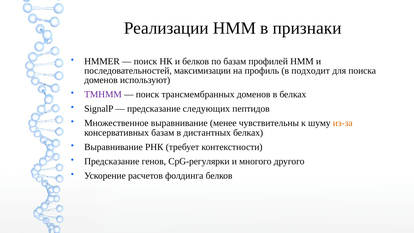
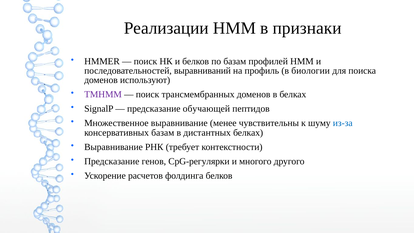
максимизации: максимизации -> выравниваний (202, 71)
подходит: подходит -> биологии (311, 71)
следующих: следующих -> обучающей (206, 109)
из-за colour: orange -> blue (343, 123)
